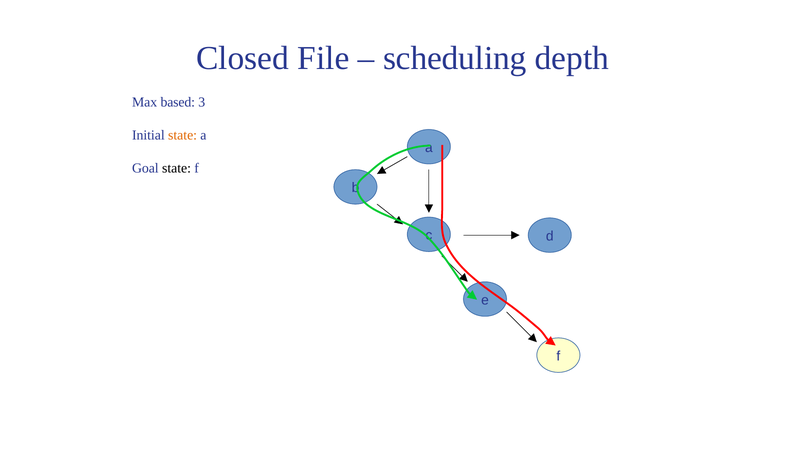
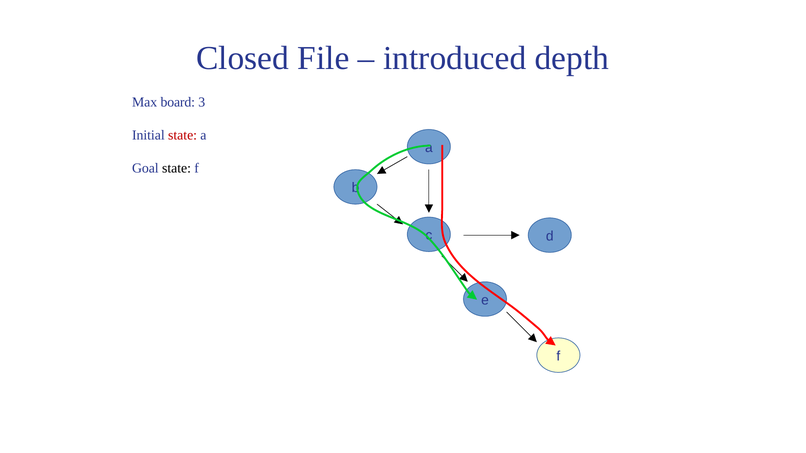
scheduling: scheduling -> introduced (455, 58)
based: based -> board (178, 103)
state colour: orange -> red (183, 135)
